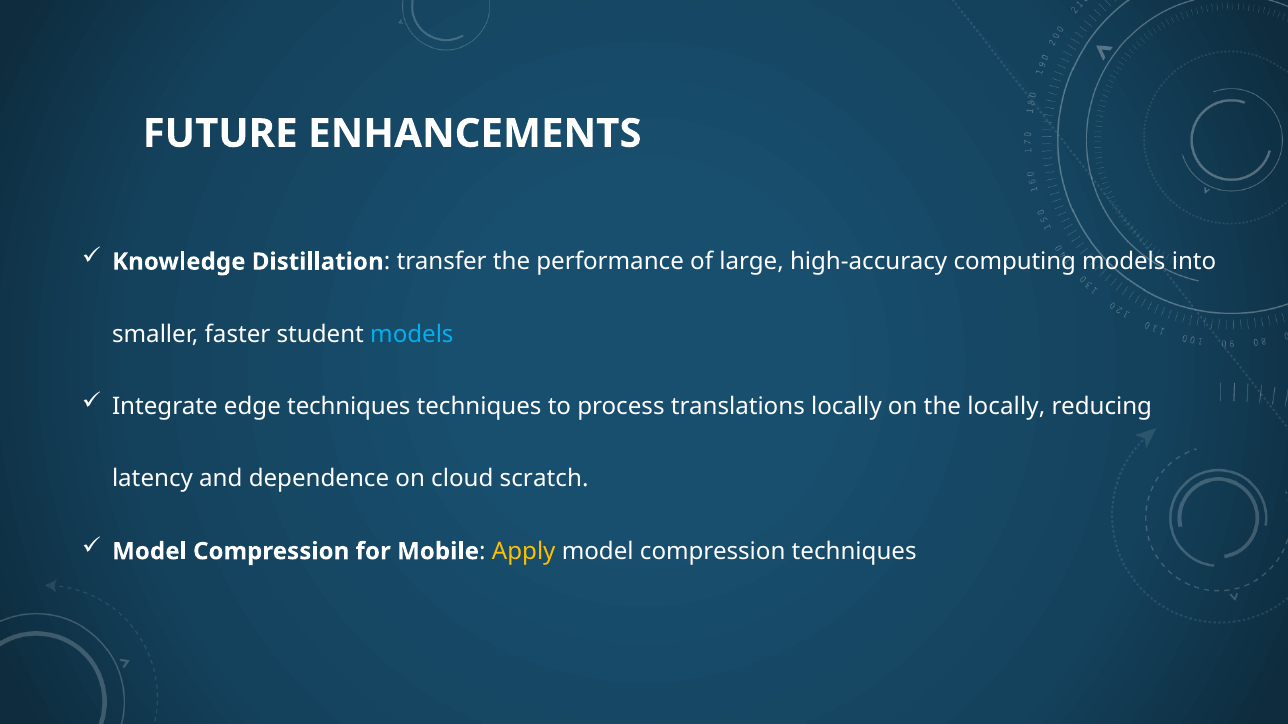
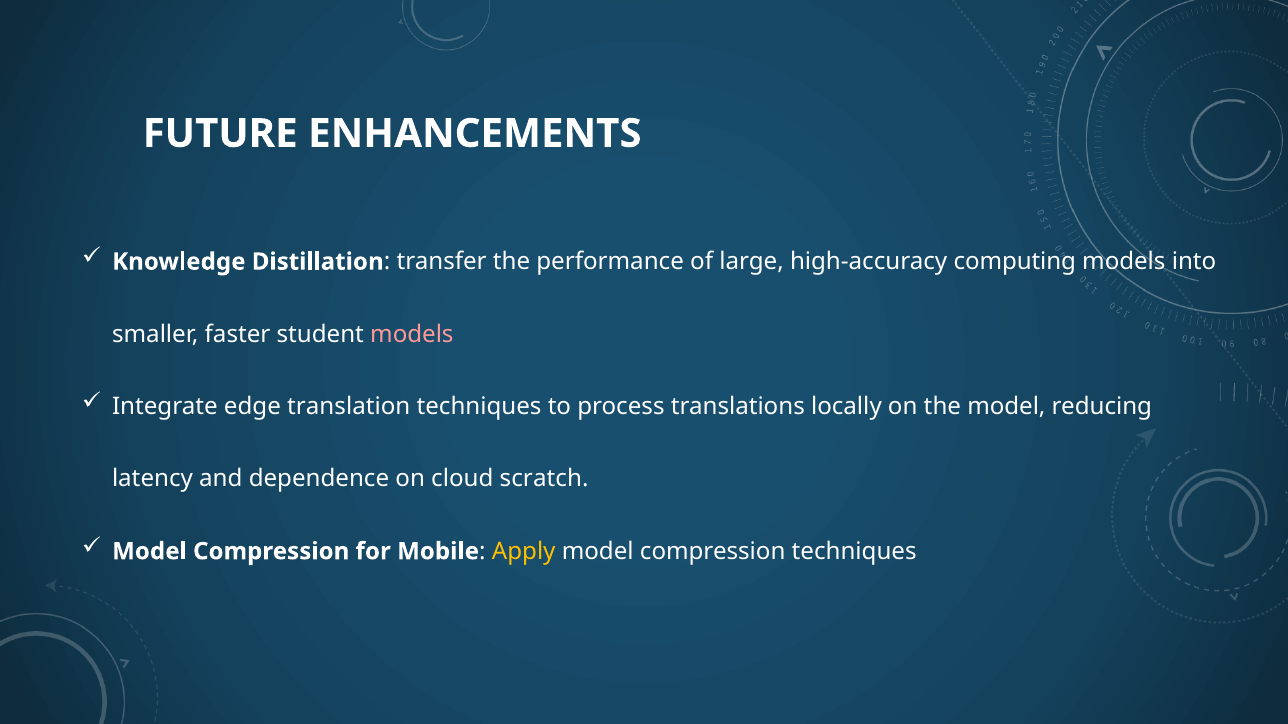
models colour: light blue -> pink (412, 334)
edge techniques: techniques -> translation (349, 407)
the locally: locally -> model (1006, 407)
